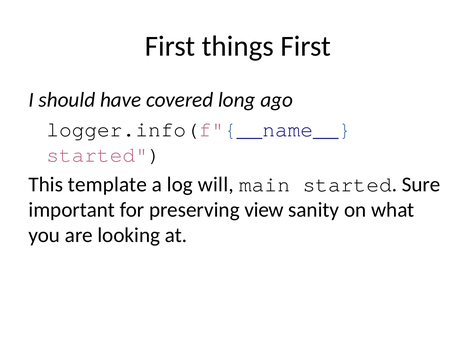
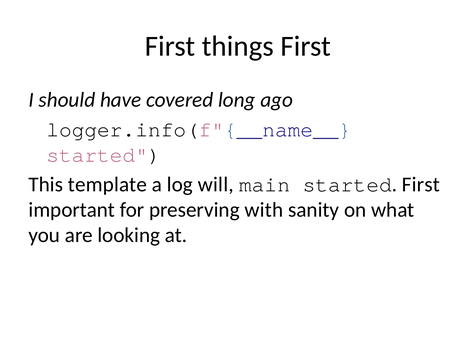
started Sure: Sure -> First (421, 185)
view: view -> with (264, 210)
